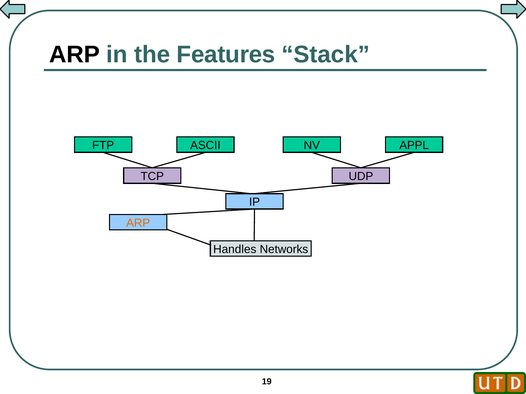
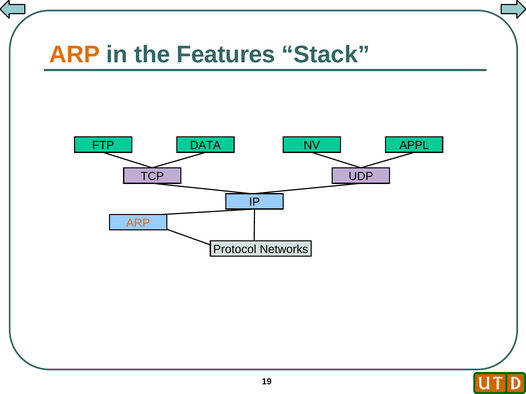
ARP colour: black -> orange (75, 55)
ASCII: ASCII -> DATA (205, 146)
Handles: Handles -> Protocol (235, 250)
